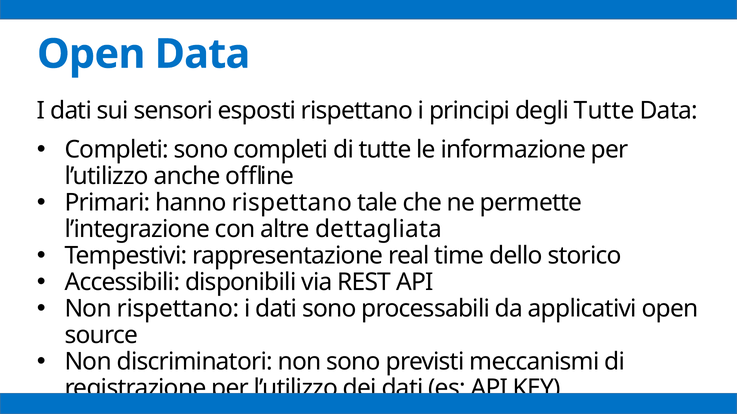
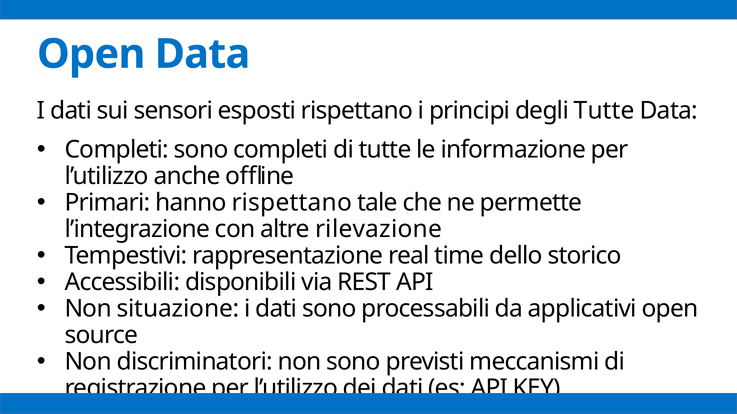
dettagliata: dettagliata -> rilevazione (379, 229)
Non rispettano: rispettano -> situazione (178, 309)
